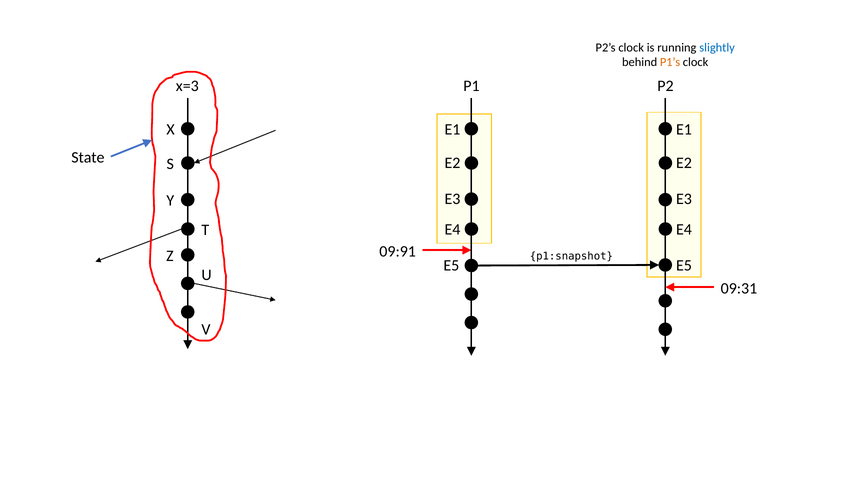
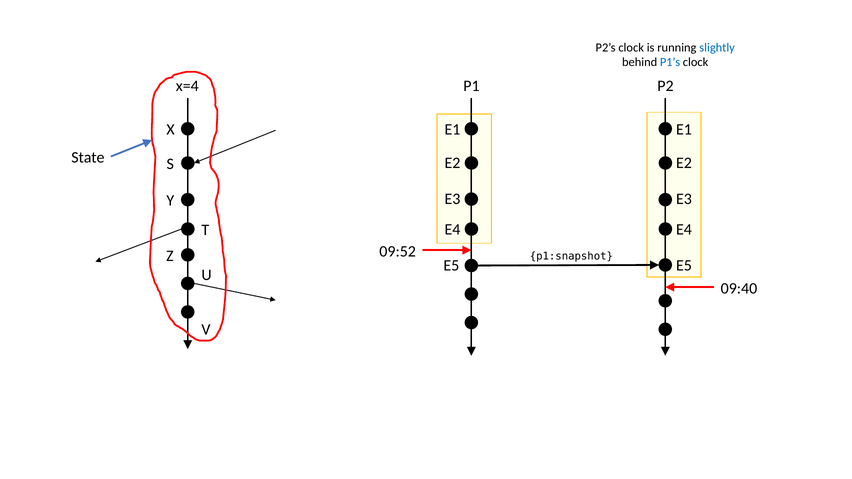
P1’s colour: orange -> blue (670, 62)
x=3: x=3 -> x=4 (187, 86)
09:91: 09:91 -> 09:52 (398, 251)
09:31: 09:31 -> 09:40 (739, 288)
